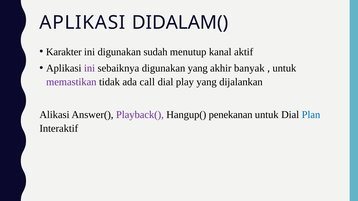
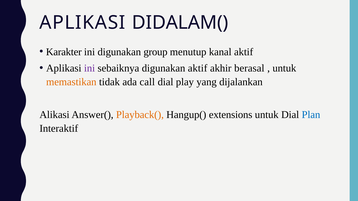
sudah: sudah -> group (156, 52)
digunakan yang: yang -> aktif (198, 68)
banyak: banyak -> berasal (249, 68)
memastikan colour: purple -> orange (71, 82)
Playback( colour: purple -> orange (140, 115)
penekanan: penekanan -> extensions (231, 115)
